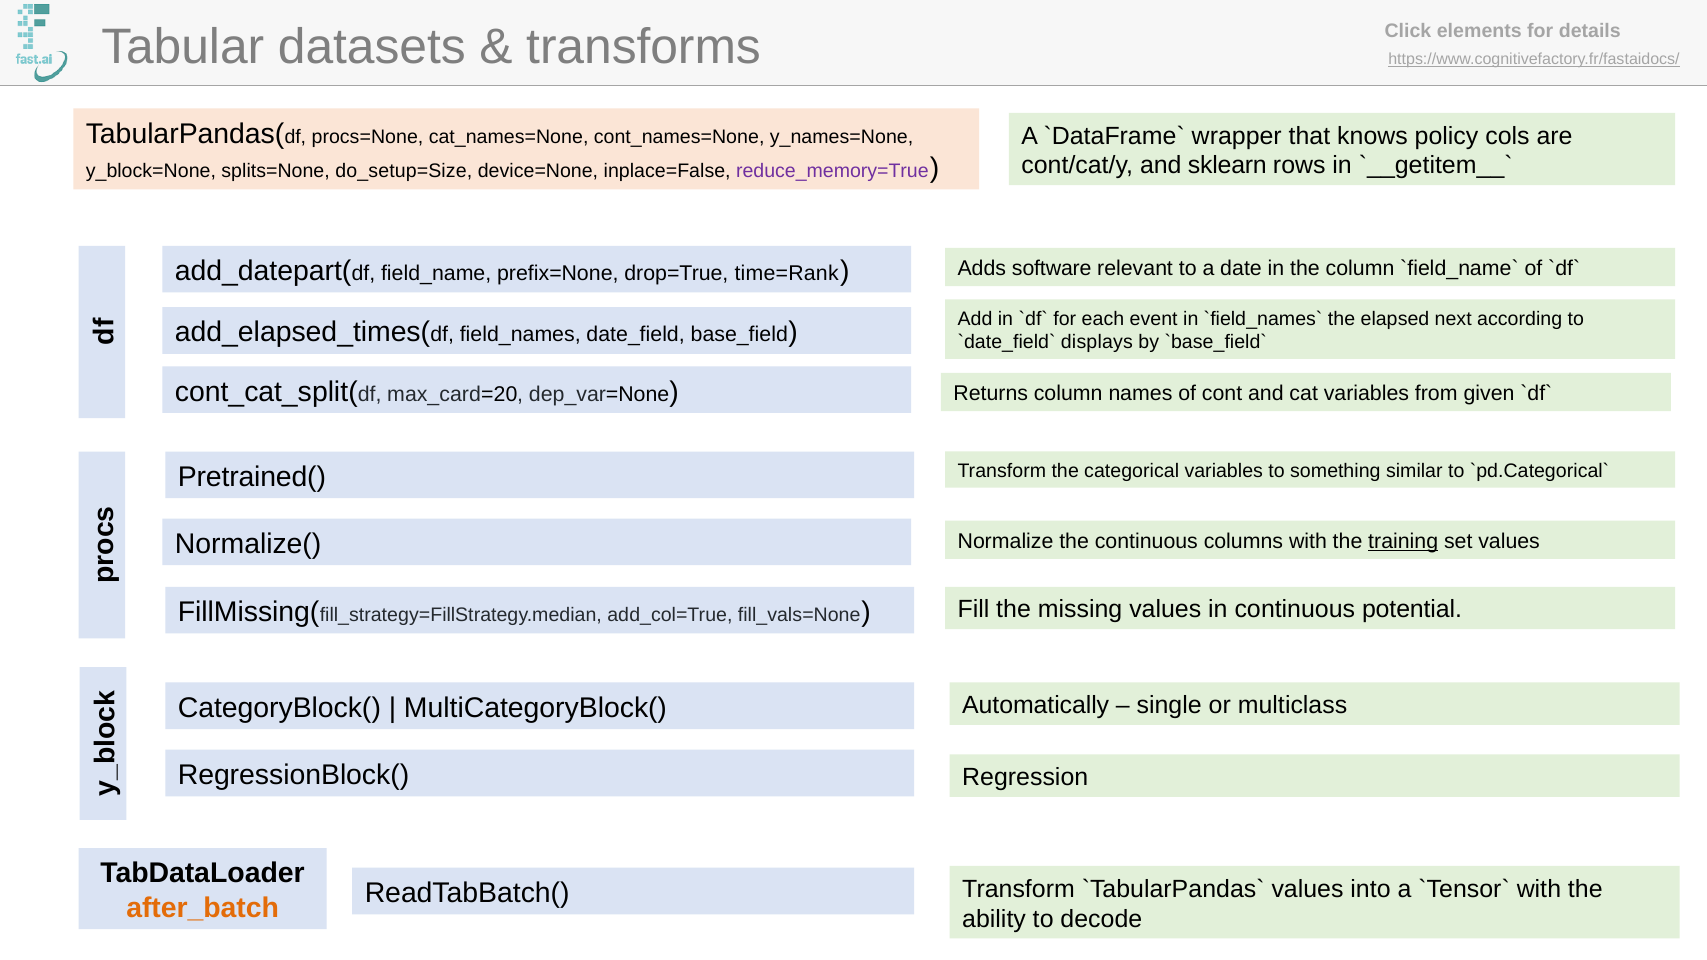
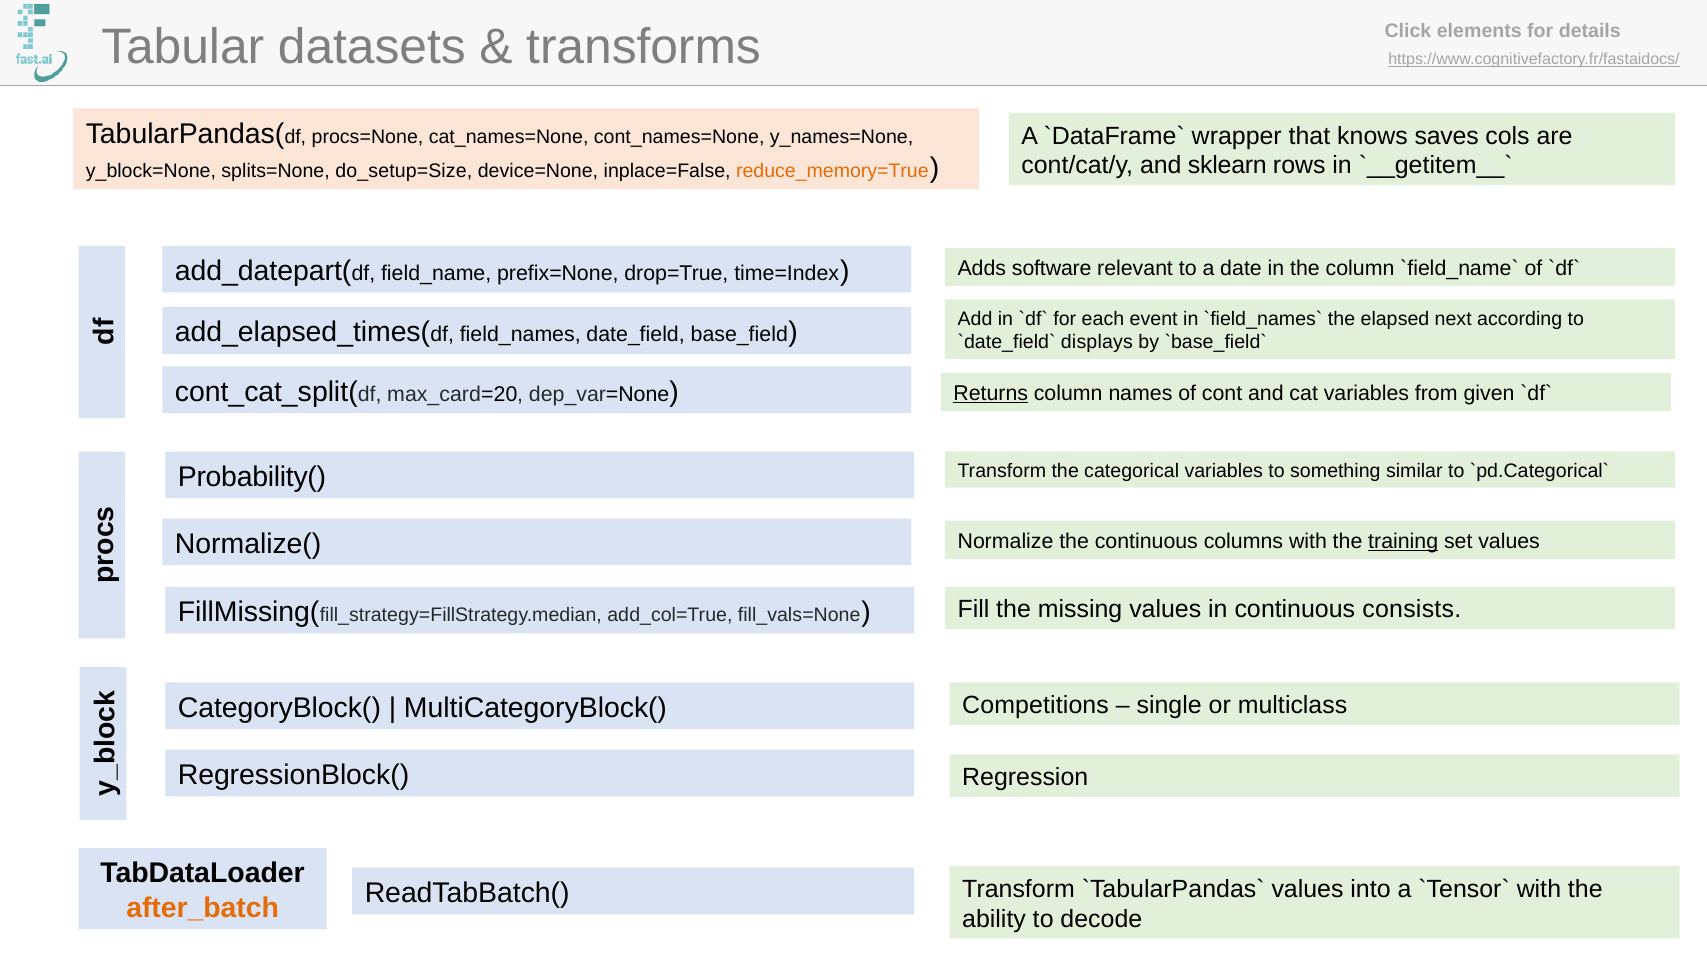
policy: policy -> saves (1447, 136)
reduce_memory=True colour: purple -> orange (832, 171)
time=Rank: time=Rank -> time=Index (787, 274)
Returns underline: none -> present (991, 394)
Pretrained(: Pretrained( -> Probability( (252, 477)
potential: potential -> consists (1412, 610)
Automatically: Automatically -> Competitions (1036, 706)
